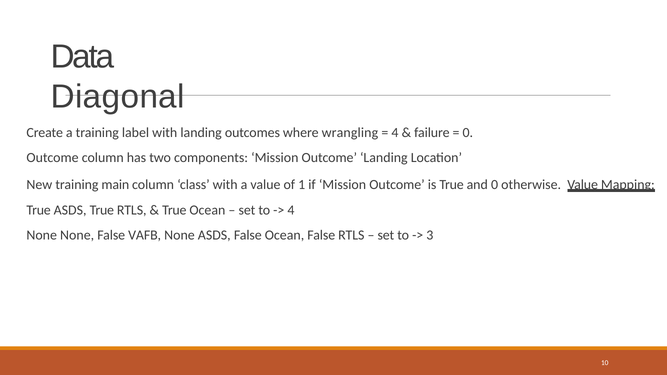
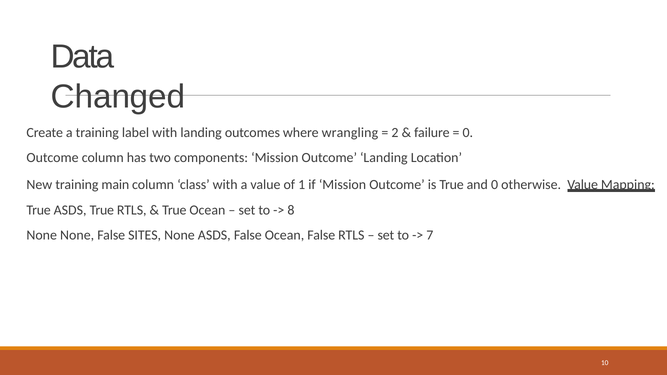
Diagonal: Diagonal -> Changed (118, 97)
4: 4 -> 2 (395, 133)
4: 4 -> 8 (291, 210)
VAFB: VAFB -> SITES (145, 235)
3: 3 -> 7 (430, 235)
